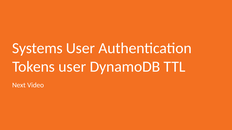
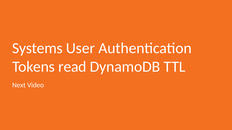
Tokens user: user -> read (72, 67)
